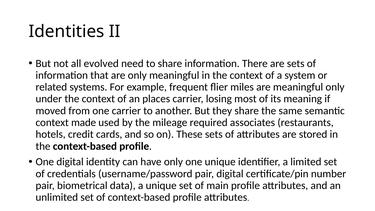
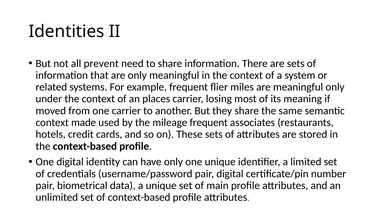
evolved: evolved -> prevent (101, 63)
mileage required: required -> frequent (209, 122)
